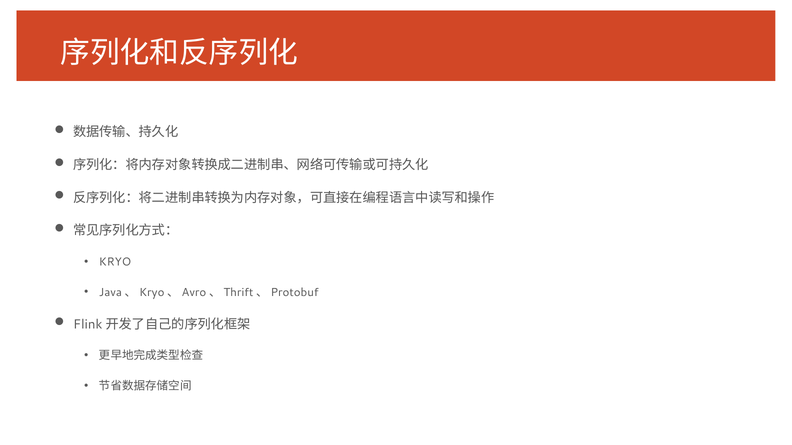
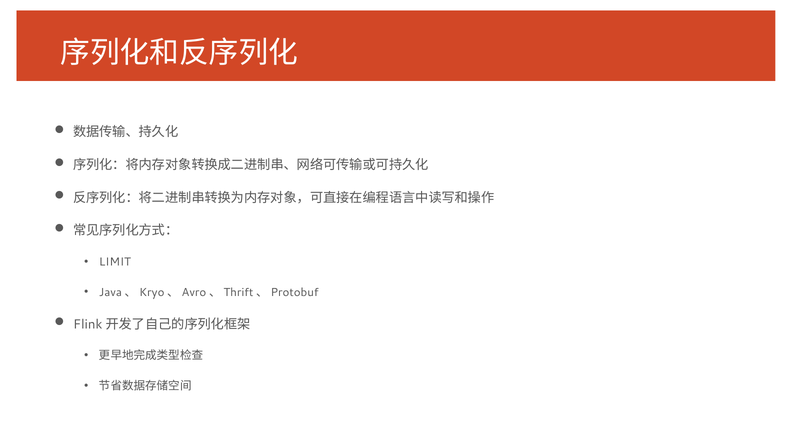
KRYO: KRYO -> LIMIT (115, 262)
